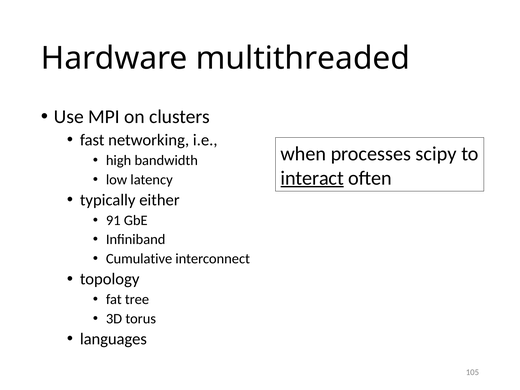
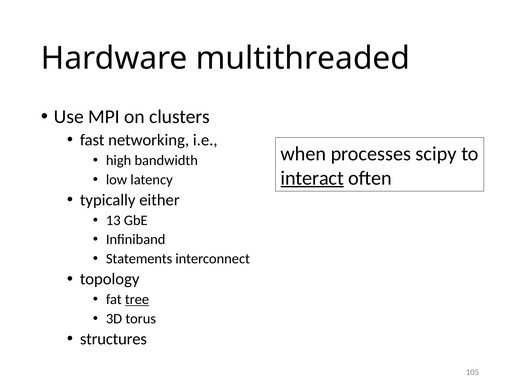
91: 91 -> 13 (113, 220)
Cumulative: Cumulative -> Statements (139, 259)
tree underline: none -> present (137, 299)
languages: languages -> structures (113, 339)
